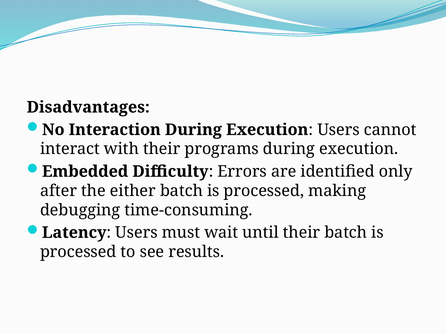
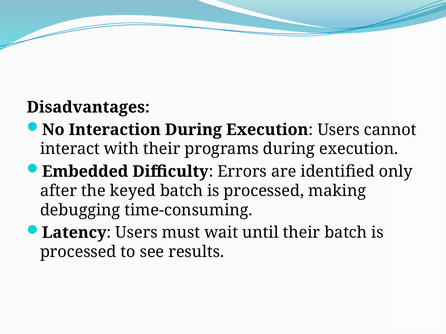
either: either -> keyed (133, 191)
